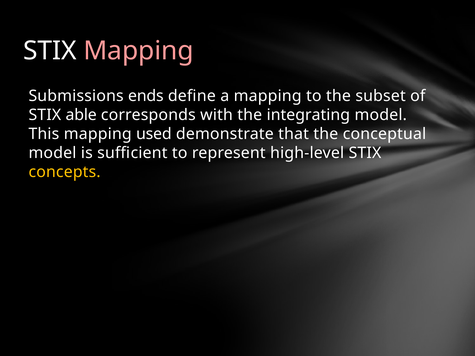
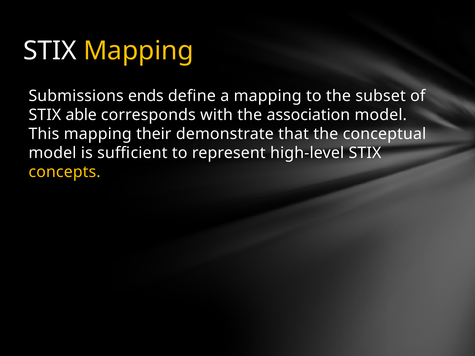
Mapping colour: pink -> yellow (139, 51)
integrating: integrating -> association (308, 115)
used: used -> their (154, 134)
